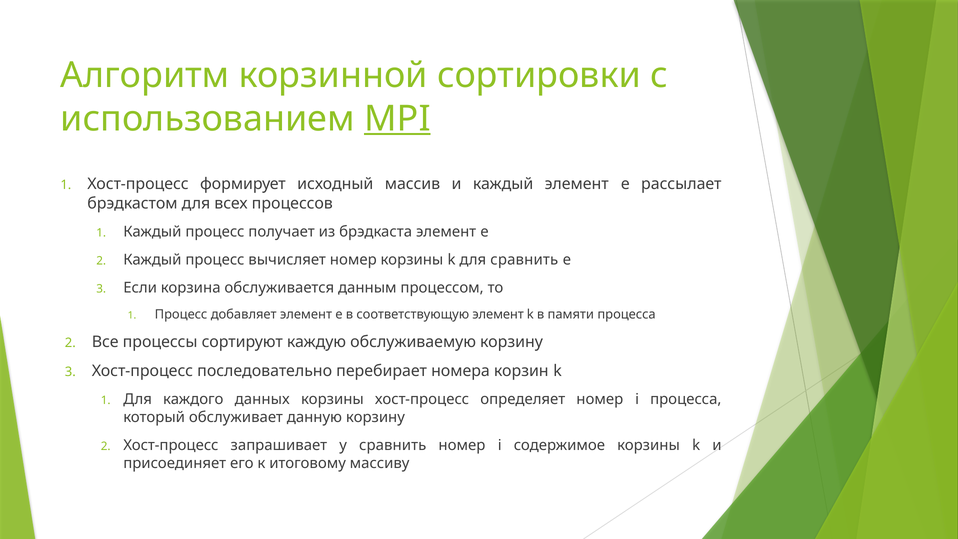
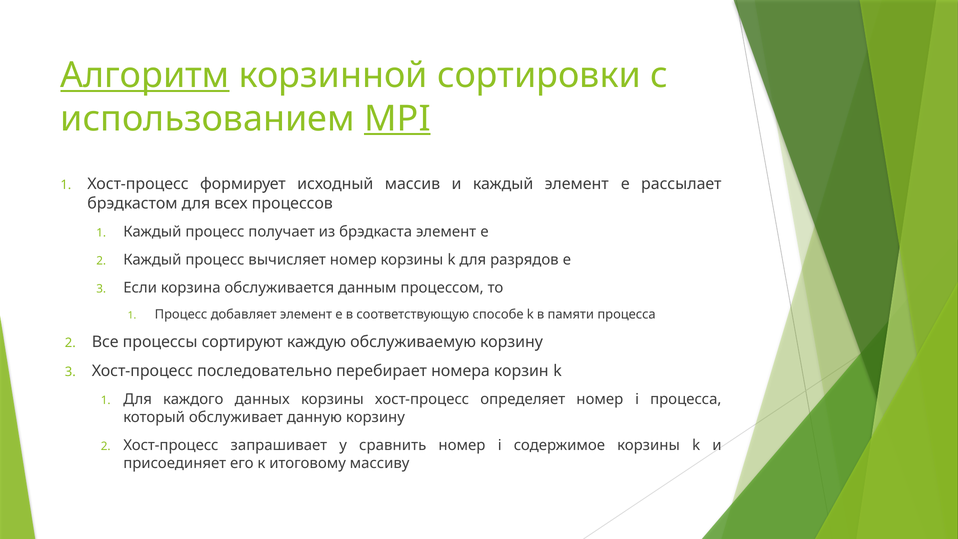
Алгоритм underline: none -> present (145, 76)
для сравнить: сравнить -> разрядов (524, 260)
соответствующую элемент: элемент -> способе (498, 314)
